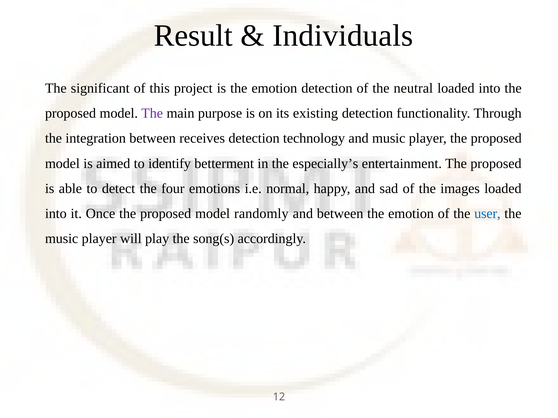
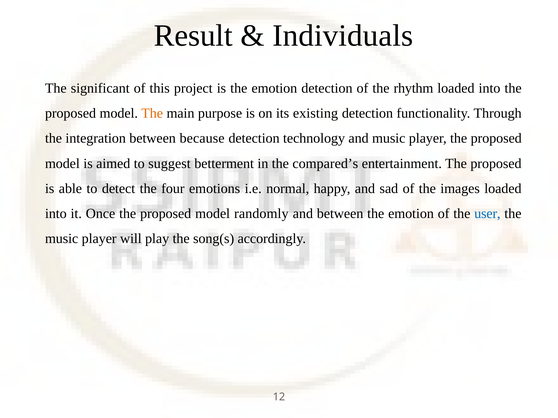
neutral: neutral -> rhythm (413, 88)
The colour: purple -> orange (152, 113)
receives: receives -> because (202, 139)
identify: identify -> suggest (169, 164)
especially’s: especially’s -> compared’s (325, 164)
